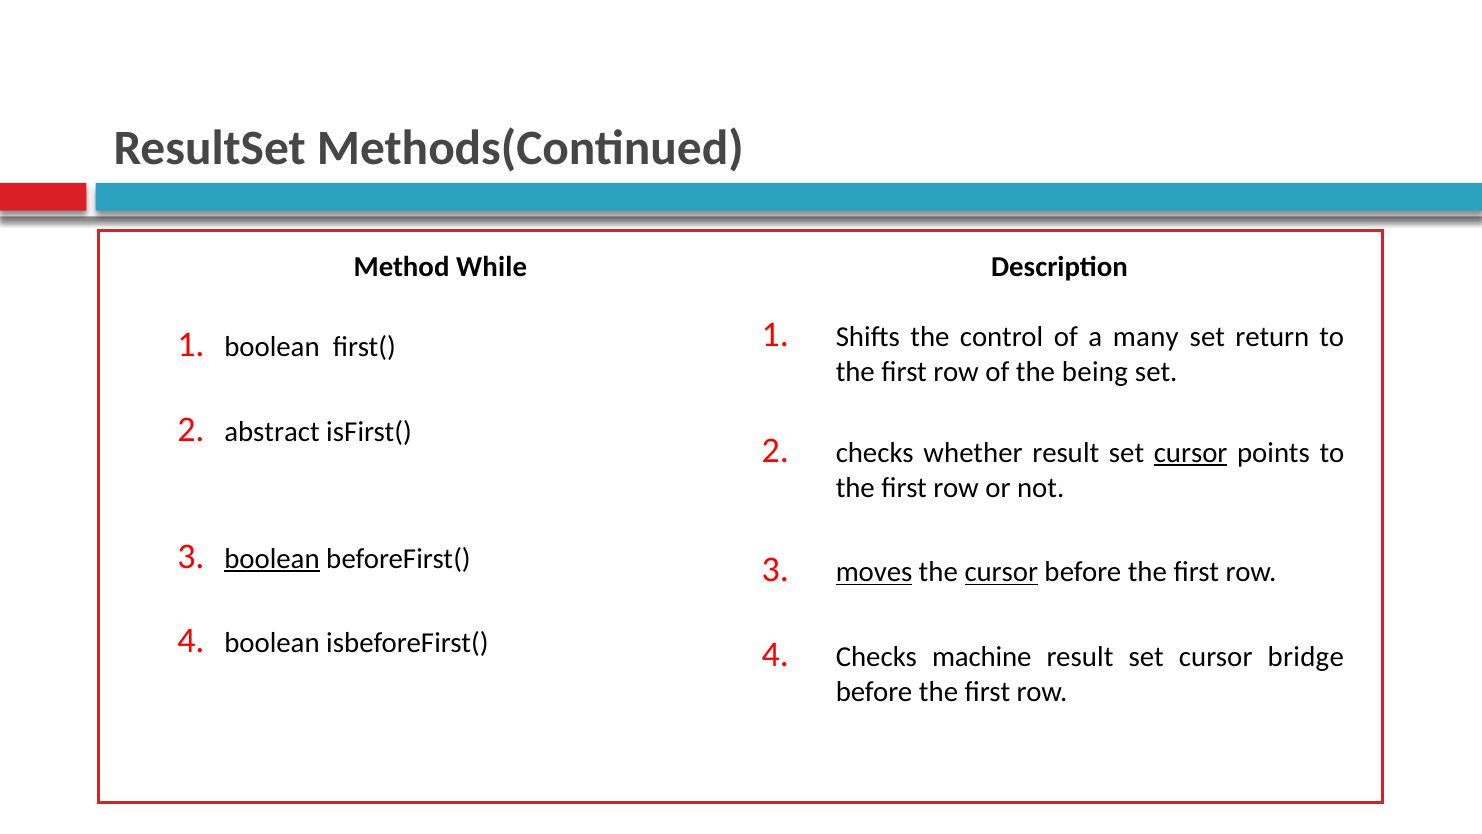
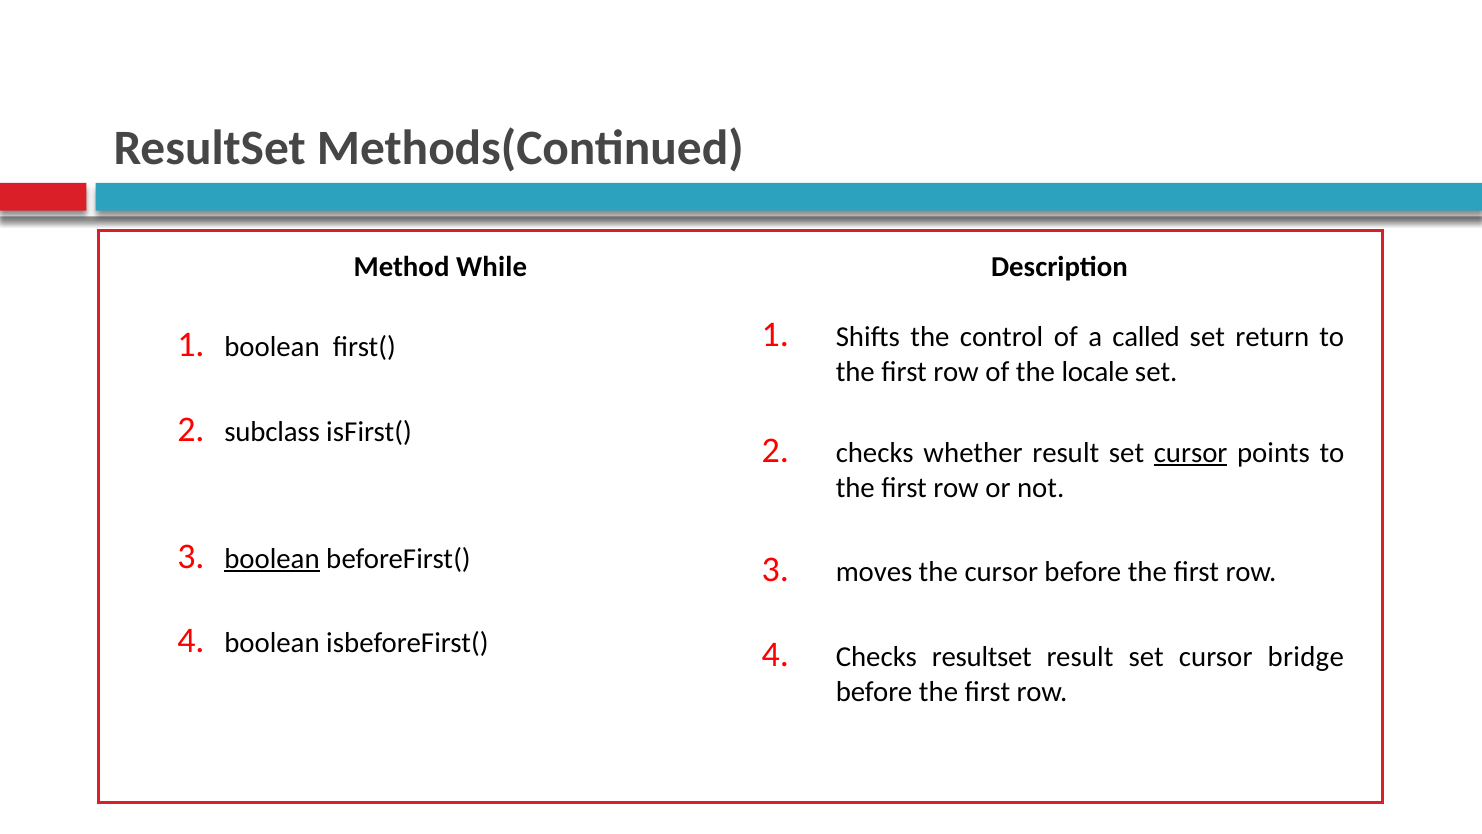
many: many -> called (1146, 337)
being: being -> locale (1095, 372)
abstract: abstract -> subclass (272, 432)
moves underline: present -> none (874, 572)
cursor underline: present -> none (1001, 572)
Checks machine: machine -> resultset (982, 656)
